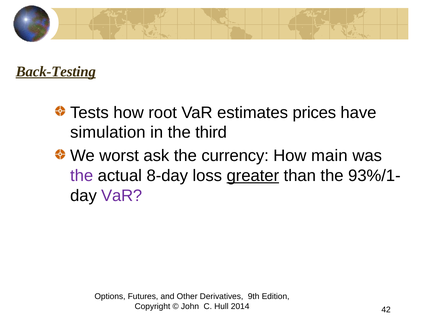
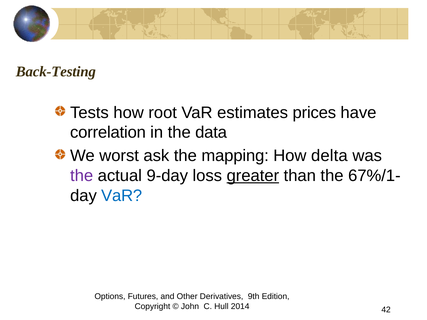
Back-Testing underline: present -> none (56, 72)
simulation: simulation -> correlation (108, 133)
third: third -> data (211, 133)
currency: currency -> mapping (235, 156)
main: main -> delta (329, 156)
8-day: 8-day -> 9-day (167, 176)
93%/1-: 93%/1- -> 67%/1- (374, 176)
VaR colour: purple -> blue (122, 196)
